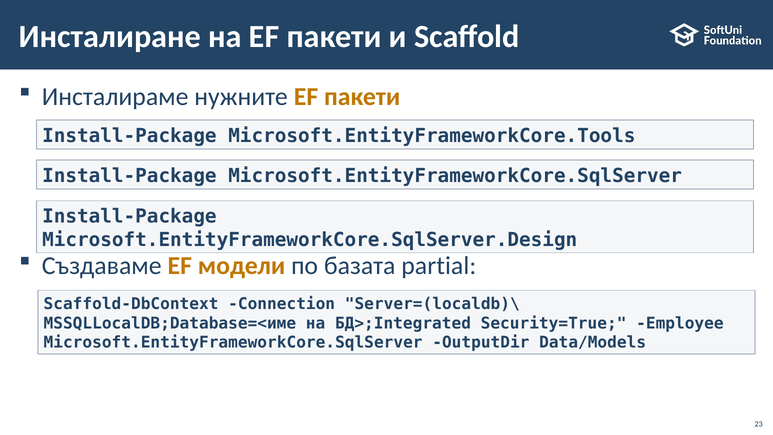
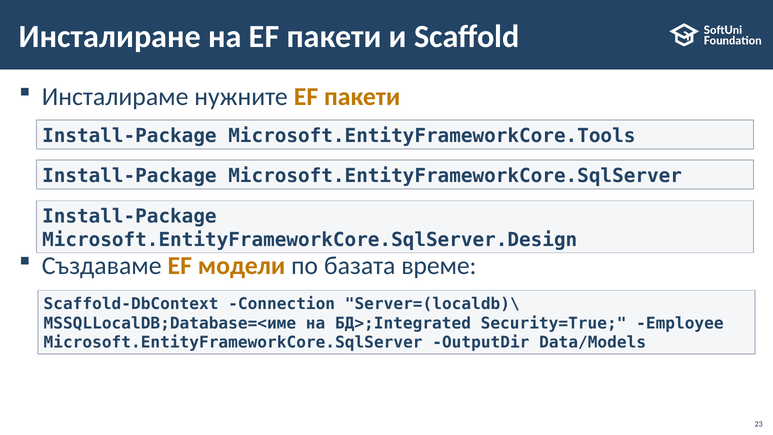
partial: partial -> време (439, 266)
